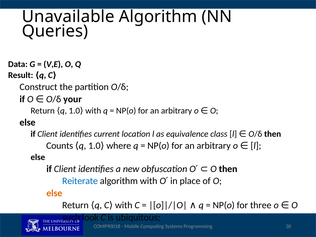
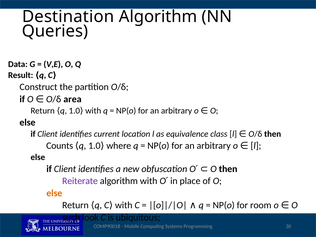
Unavailable: Unavailable -> Destination (68, 17)
your: your -> area (72, 99)
Reiterate colour: blue -> purple (80, 181)
three: three -> room (261, 205)
